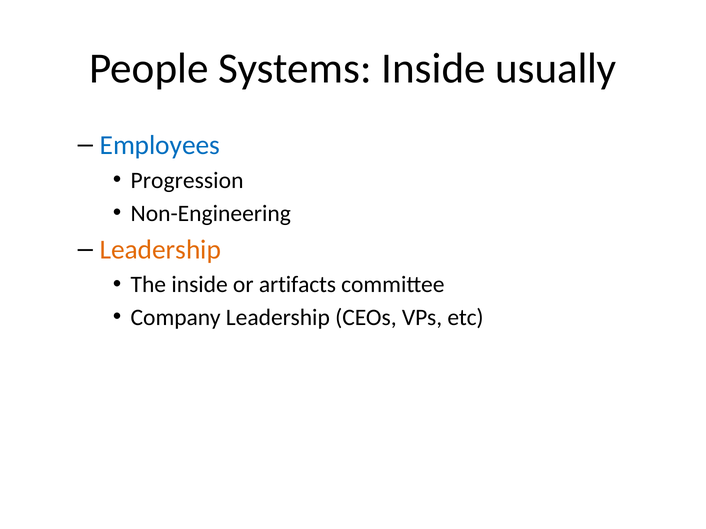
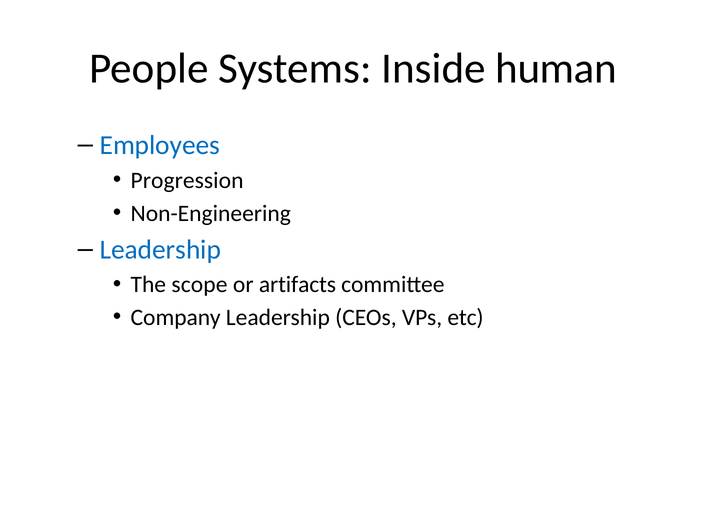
usually: usually -> human (556, 68)
Leadership colour: orange -> blue (160, 250)
The inside: inside -> scope (199, 285)
